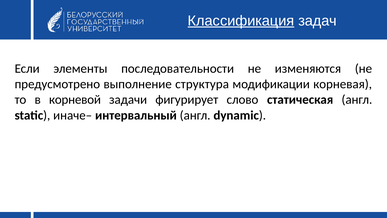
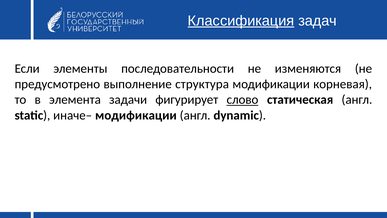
корневой: корневой -> элемента (75, 100)
слово underline: none -> present (242, 100)
иначе– интервальный: интервальный -> модификации (136, 115)
